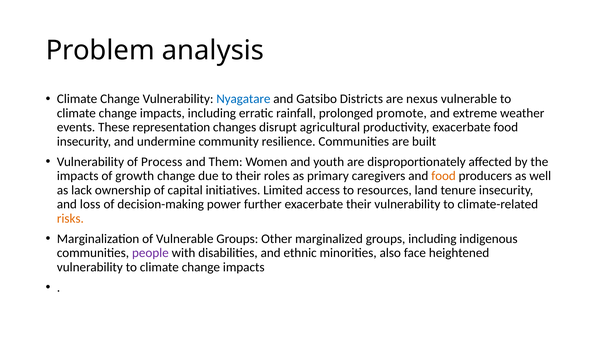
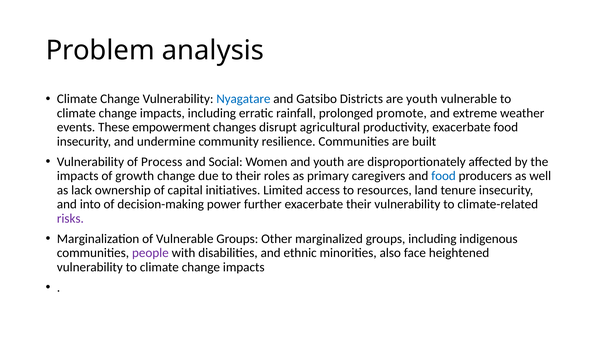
are nexus: nexus -> youth (422, 99)
representation: representation -> empowerment (171, 127)
Them: Them -> Social (226, 162)
food colour: orange -> blue (443, 176)
loss: loss -> into (90, 204)
risks colour: orange -> purple (70, 218)
